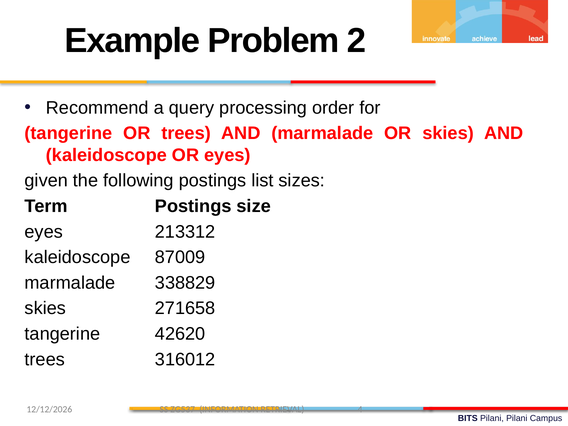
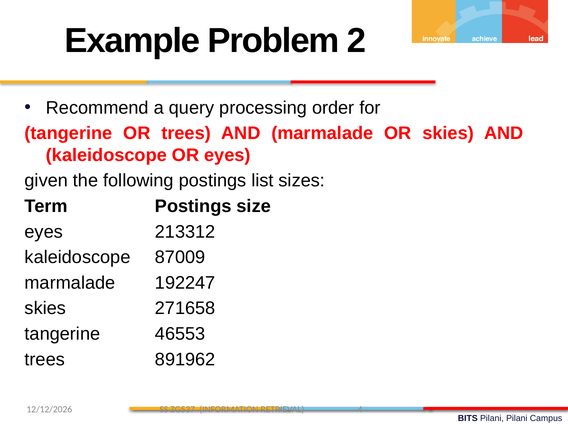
338829: 338829 -> 192247 (185, 283)
42620: 42620 -> 46553 (180, 334)
316012: 316012 -> 891962 (185, 359)
